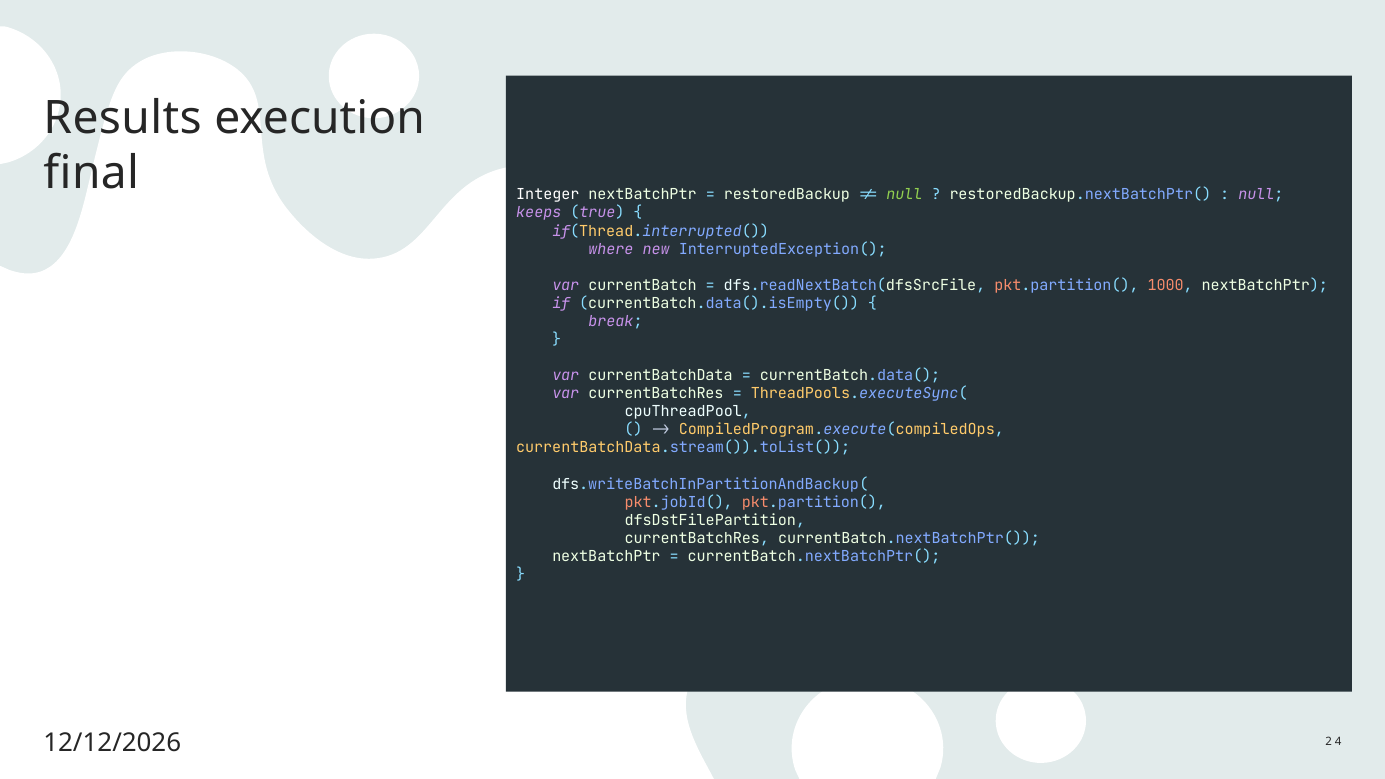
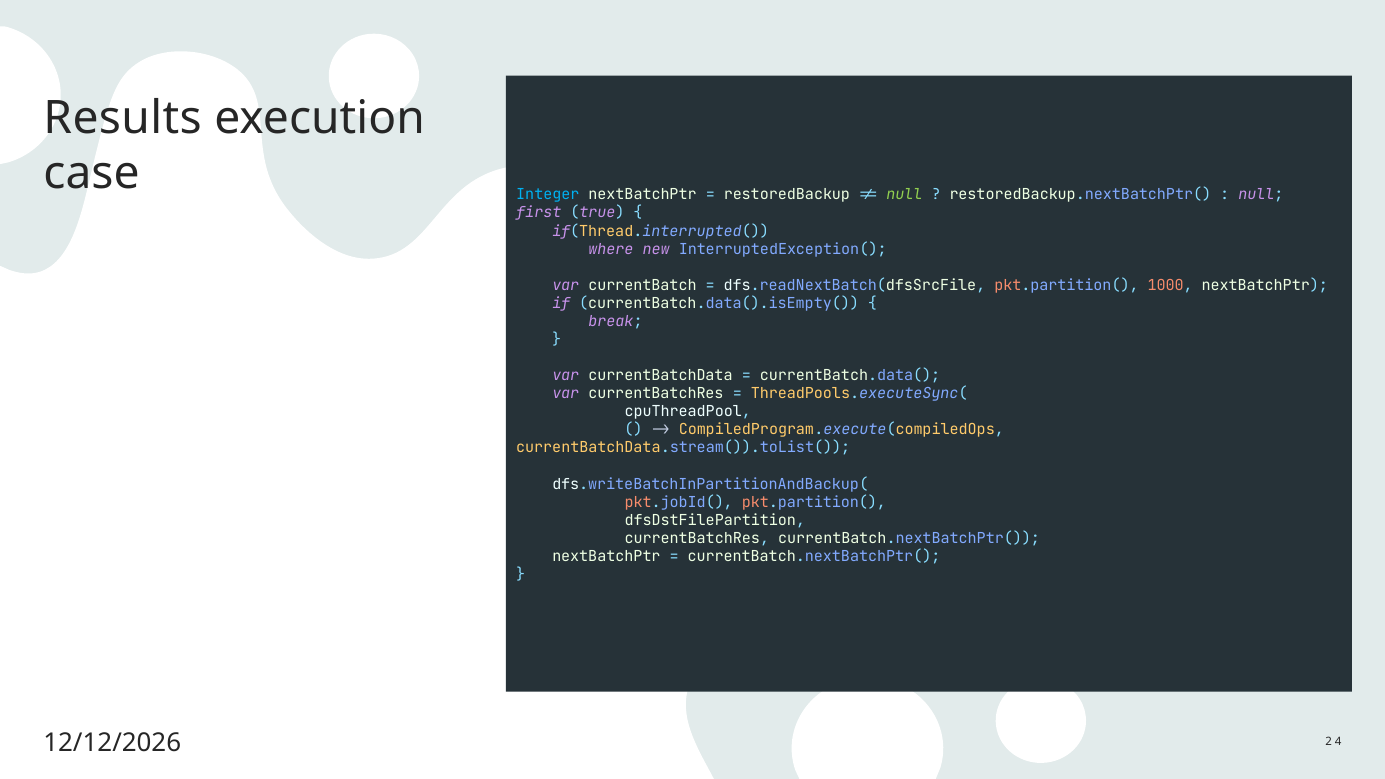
final: final -> case (92, 173)
Integer colour: white -> light blue (548, 195)
keeps: keeps -> first (539, 213)
